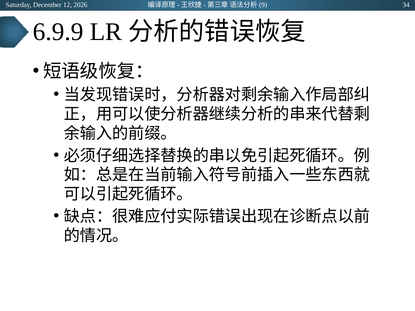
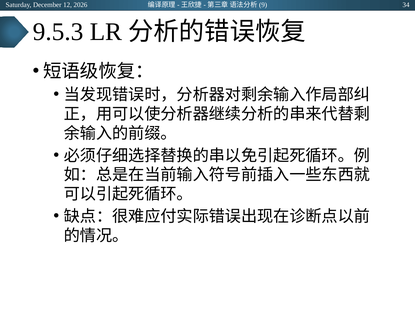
6.9.9: 6.9.9 -> 9.5.3 (58, 32)
